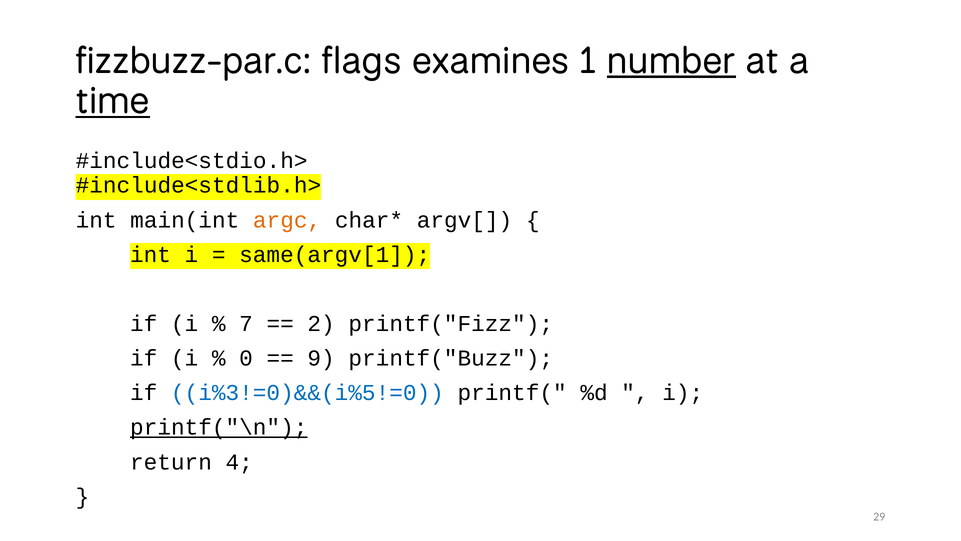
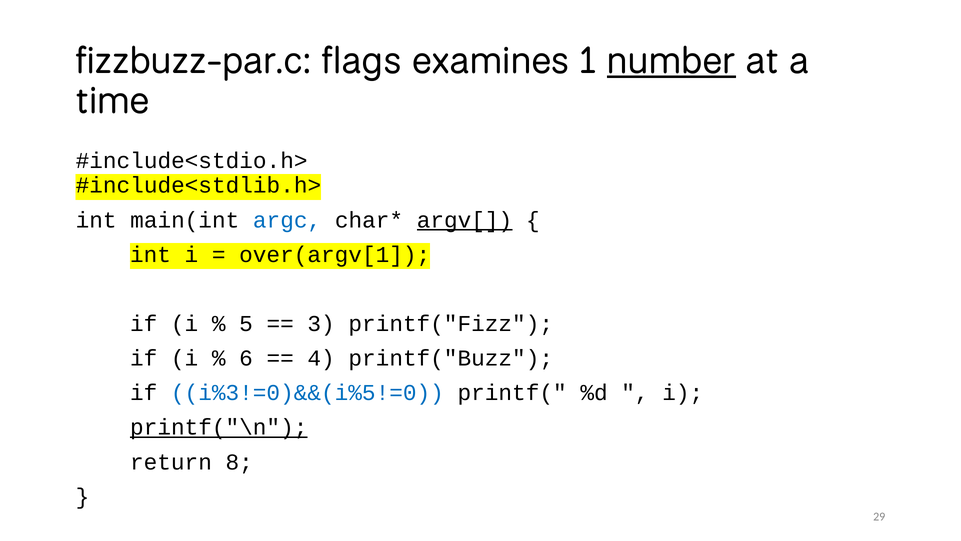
time underline: present -> none (113, 101)
argc colour: orange -> blue (287, 220)
argv[ underline: none -> present (465, 220)
same(argv[1: same(argv[1 -> over(argv[1 (335, 254)
7: 7 -> 5 (246, 323)
2: 2 -> 3 (321, 323)
0: 0 -> 6 (246, 358)
9: 9 -> 4 (321, 358)
4: 4 -> 8 (239, 462)
